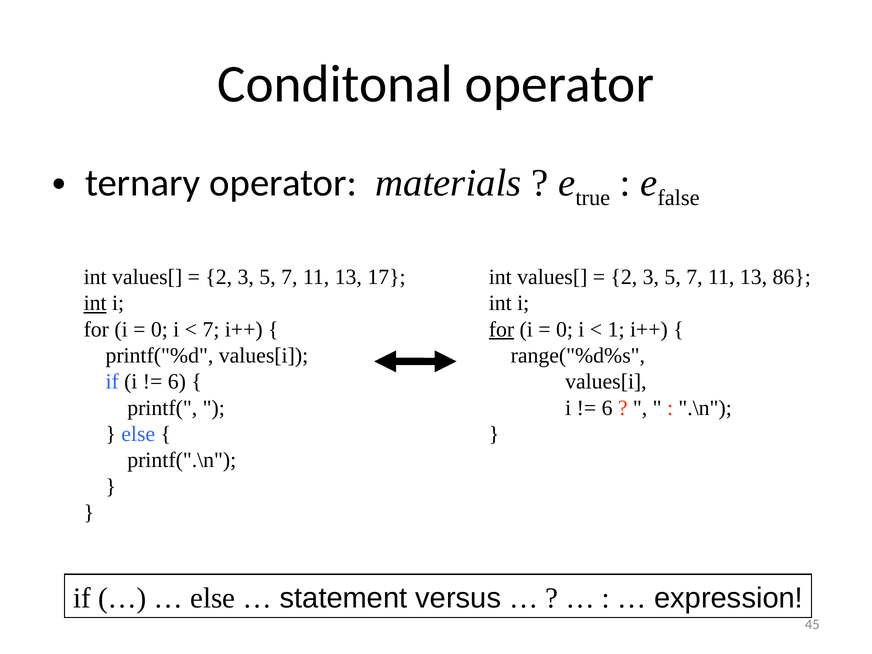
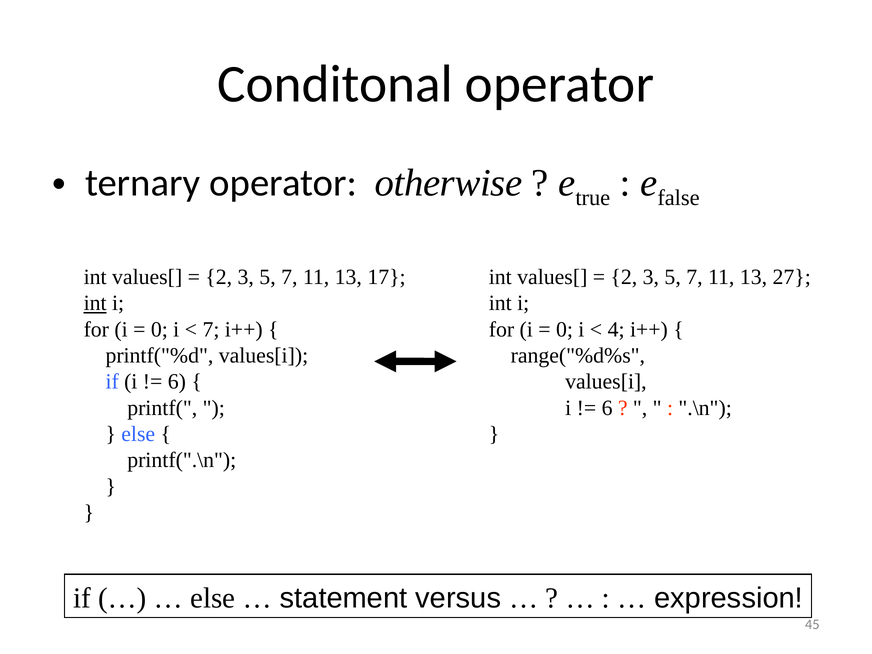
materials: materials -> otherwise (449, 183)
86: 86 -> 27 (792, 277)
for underline: present -> none (502, 329)
1: 1 -> 4 (616, 329)
